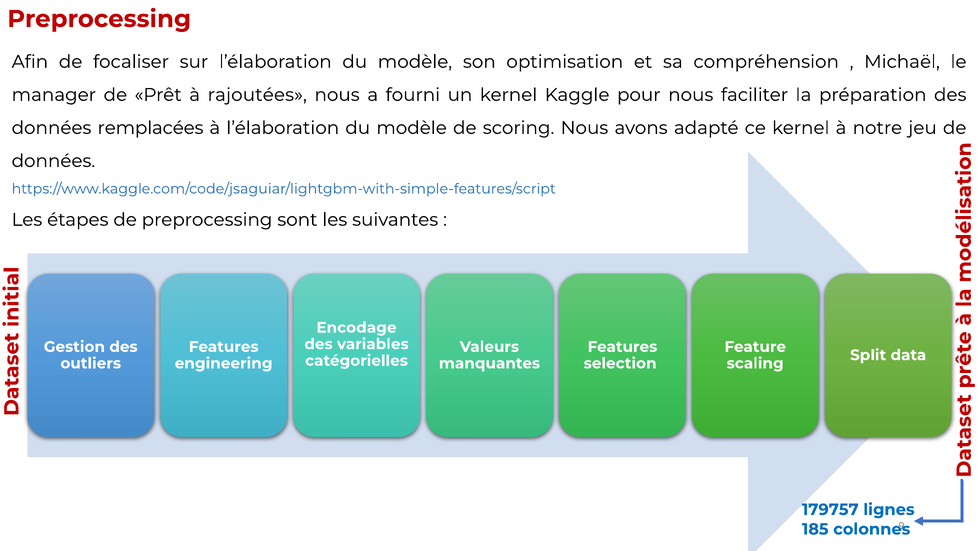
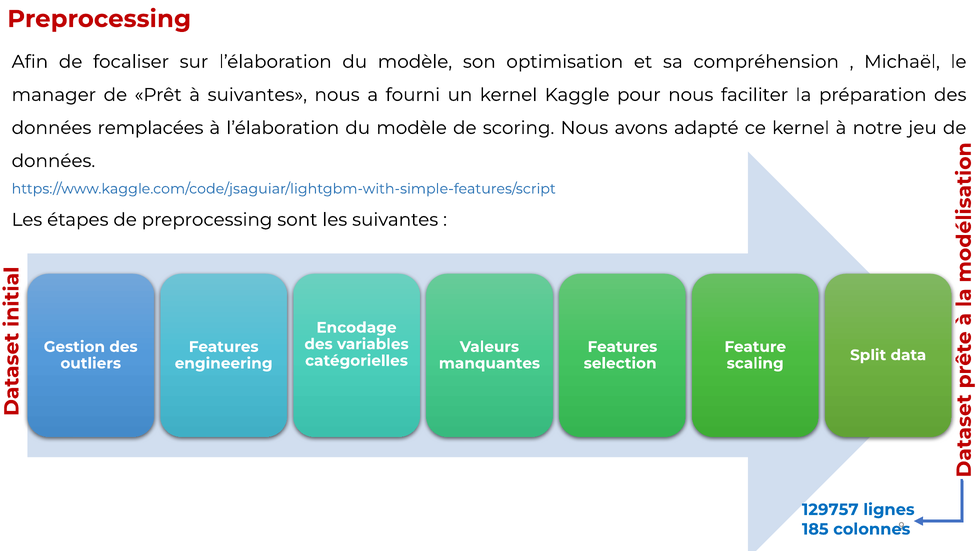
à rajoutées: rajoutées -> suivantes (257, 95)
179757: 179757 -> 129757 (830, 509)
